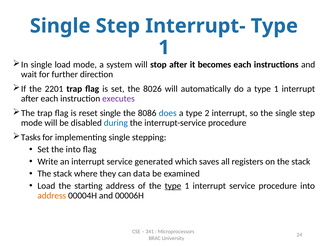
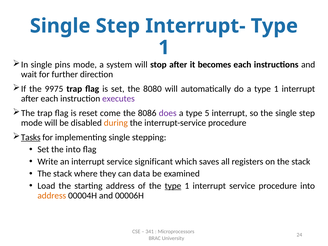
single load: load -> pins (63, 65)
2201: 2201 -> 9975 (54, 89)
8026: 8026 -> 8080 (152, 89)
reset single: single -> come (110, 113)
does colour: blue -> purple (168, 113)
2: 2 -> 5 (207, 113)
during colour: blue -> orange (116, 123)
Tasks underline: none -> present (31, 137)
generated: generated -> significant (154, 162)
